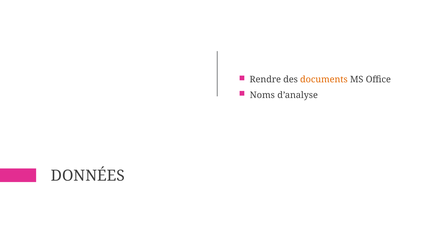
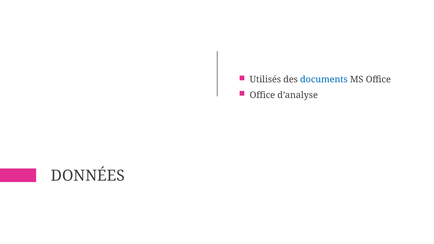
Rendre: Rendre -> Utilisés (265, 80)
documents colour: orange -> blue (324, 80)
Noms: Noms -> Office (262, 95)
